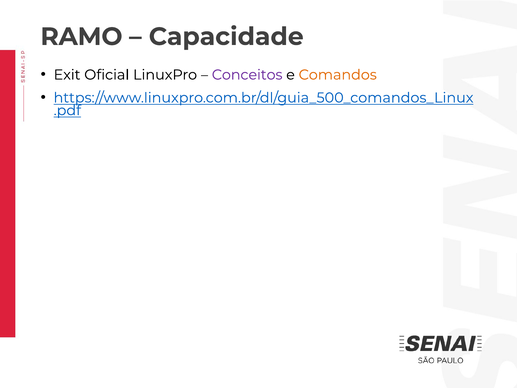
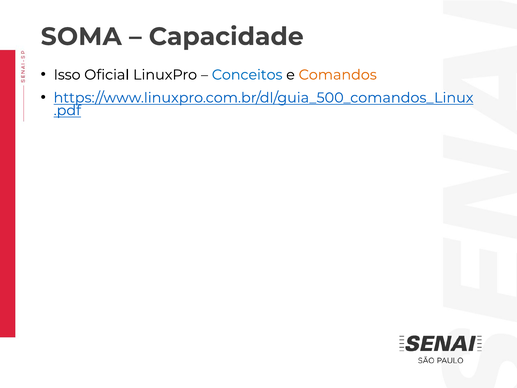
RAMO: RAMO -> SOMA (81, 37)
Exit: Exit -> Isso (67, 75)
Conceitos colour: purple -> blue (247, 75)
